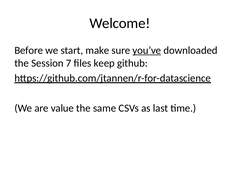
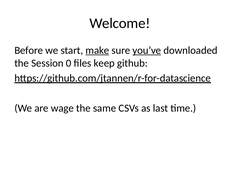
make underline: none -> present (97, 50)
7: 7 -> 0 (69, 63)
value: value -> wage (62, 108)
